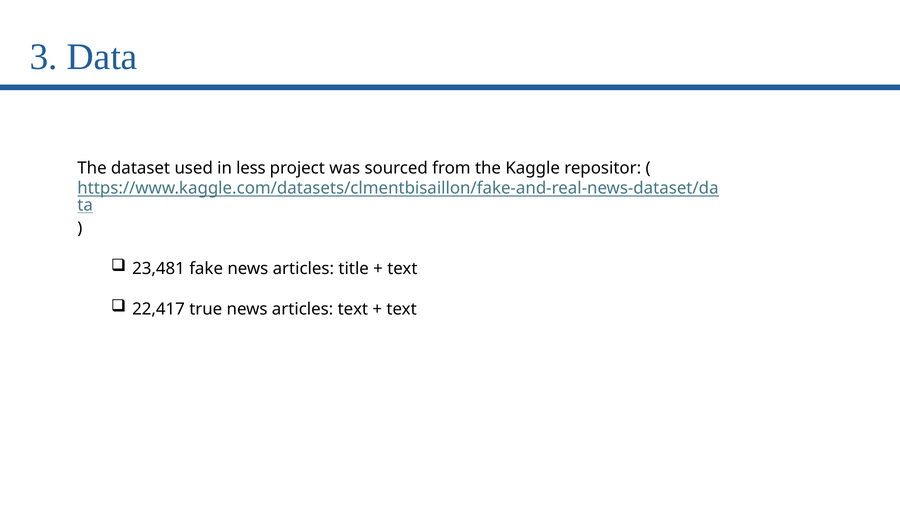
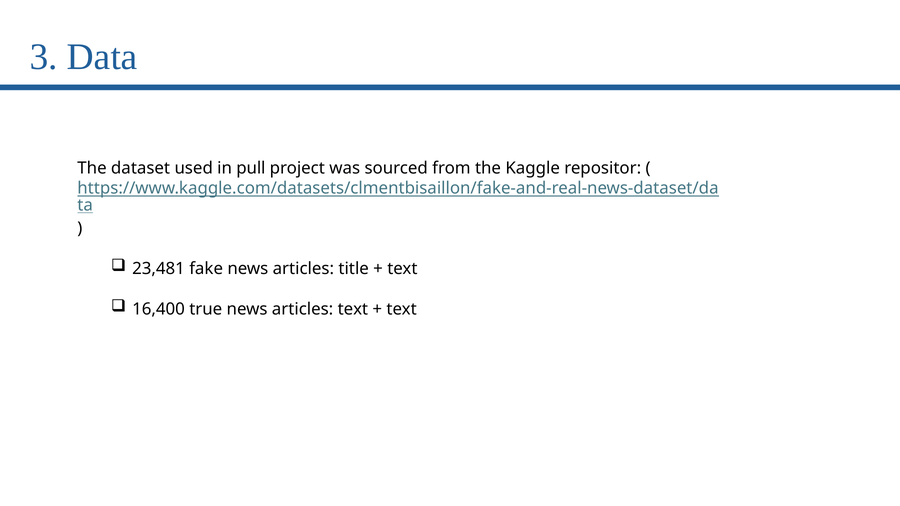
less: less -> pull (251, 168)
22,417: 22,417 -> 16,400 (159, 309)
